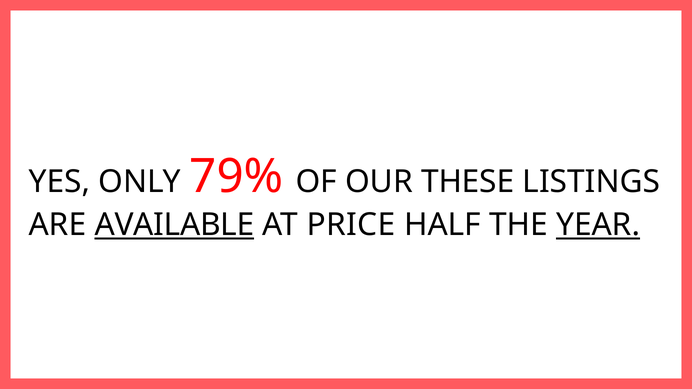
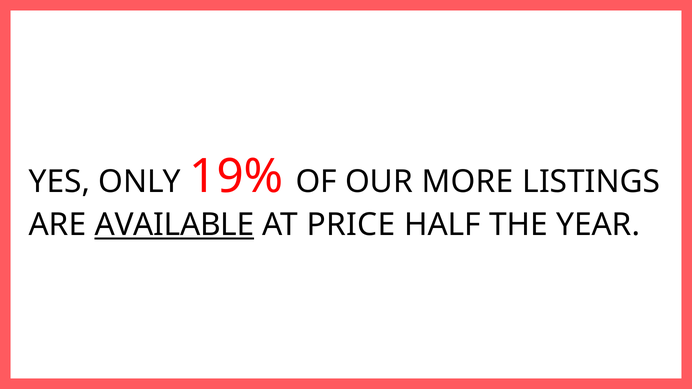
79%: 79% -> 19% (236, 177)
THESE: THESE -> MORE (467, 182)
YEAR underline: present -> none (598, 225)
